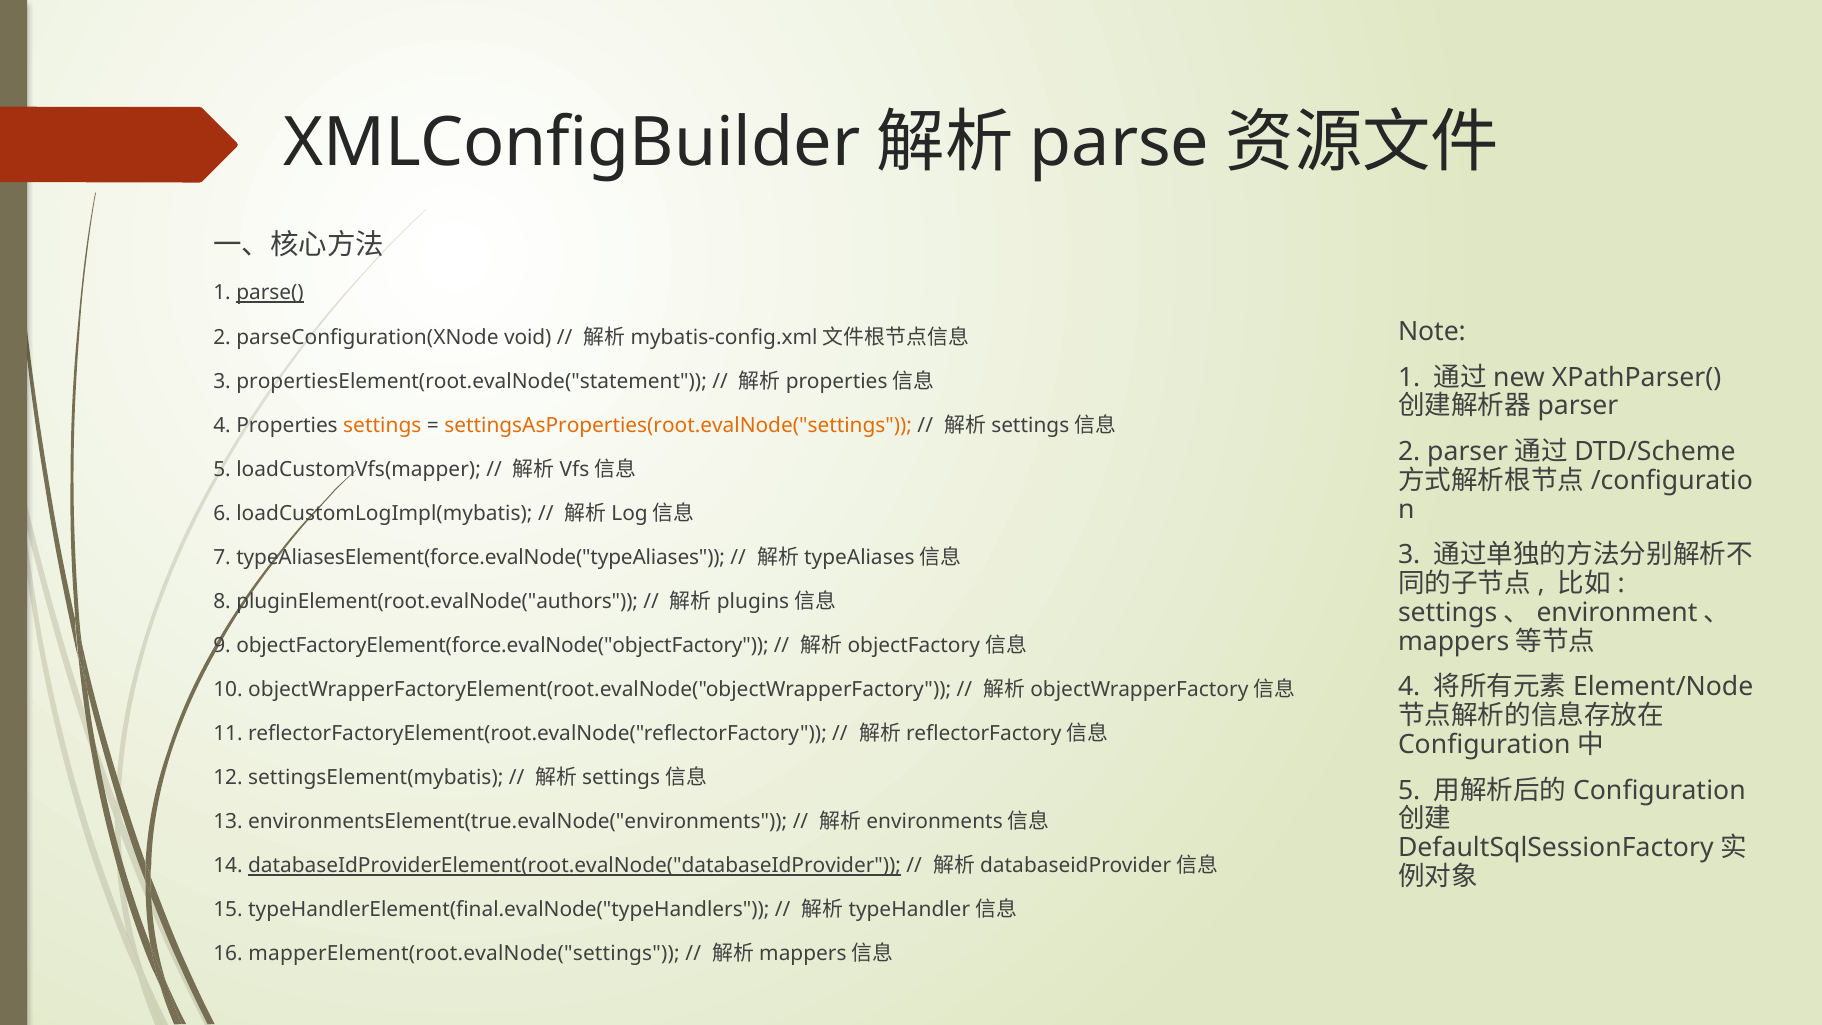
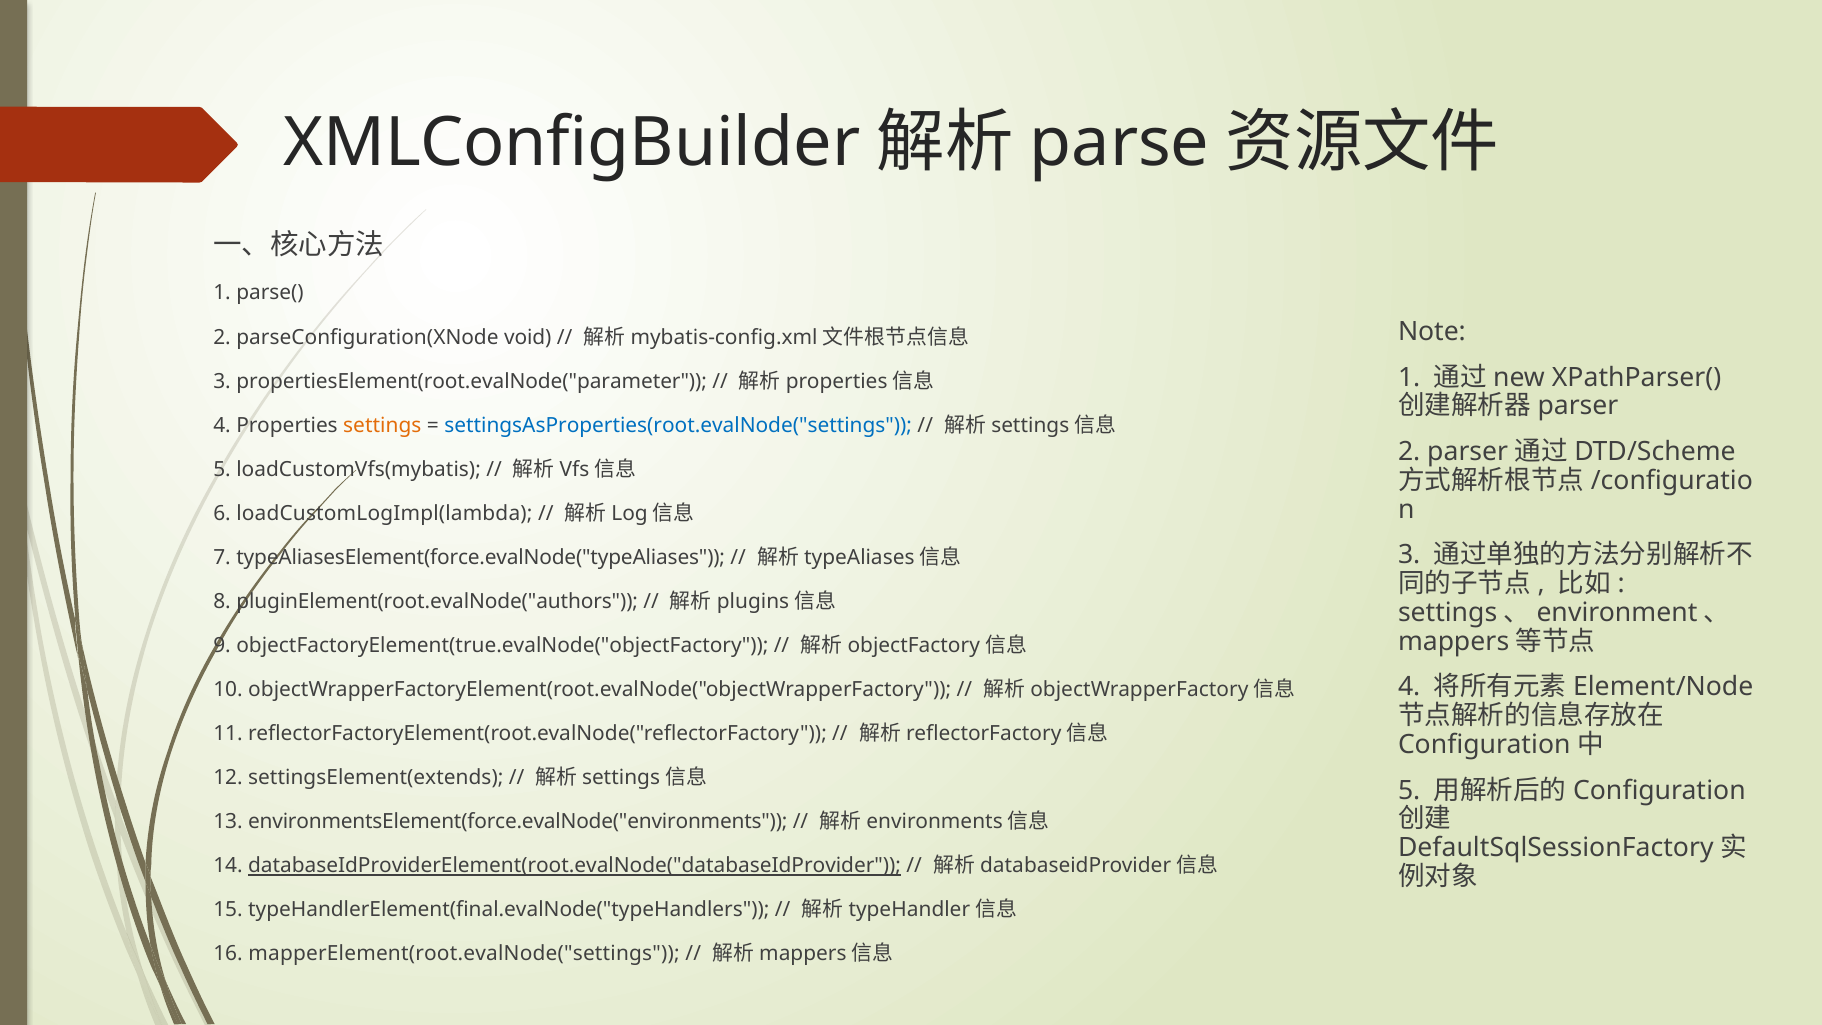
parse( underline: present -> none (270, 293)
propertiesElement(root.evalNode("statement: propertiesElement(root.evalNode("statement -> propertiesElement(root.evalNode("parameter (472, 381)
settingsAsProperties(root.evalNode("settings colour: orange -> blue (678, 425)
loadCustomVfs(mapper: loadCustomVfs(mapper -> loadCustomVfs(mybatis (359, 469)
loadCustomLogImpl(mybatis: loadCustomLogImpl(mybatis -> loadCustomLogImpl(lambda (384, 513)
objectFactoryElement(force.evalNode("objectFactory: objectFactoryElement(force.evalNode("objectFactory -> objectFactoryElement(true.evalNode("objectFactory (502, 646)
settingsElement(mybatis: settingsElement(mybatis -> settingsElement(extends (376, 778)
environmentsElement(true.evalNode("environments: environmentsElement(true.evalNode("environments -> environmentsElement(force.evalNode("environments (518, 822)
